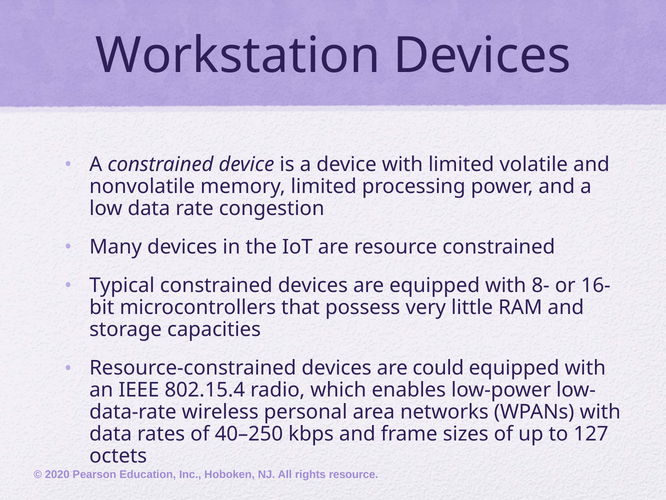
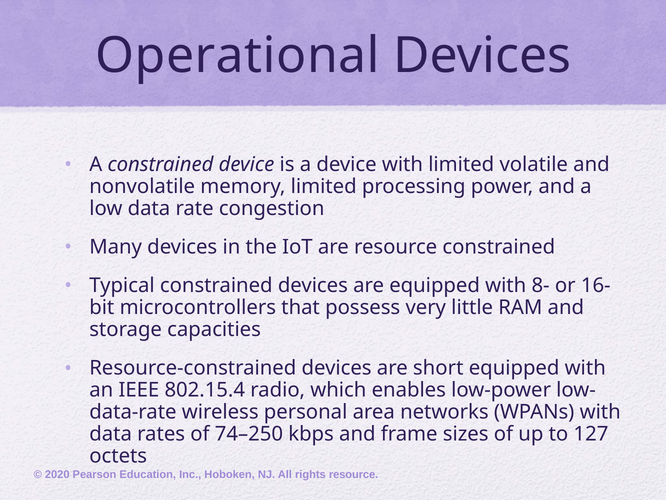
Workstation: Workstation -> Operational (238, 56)
could: could -> short (438, 368)
40–250: 40–250 -> 74–250 (249, 434)
